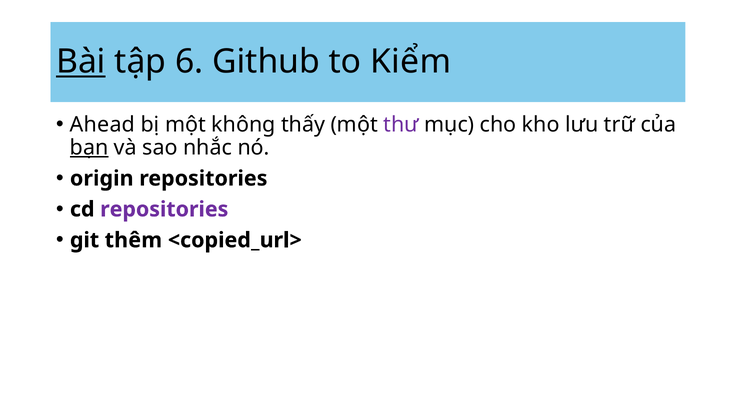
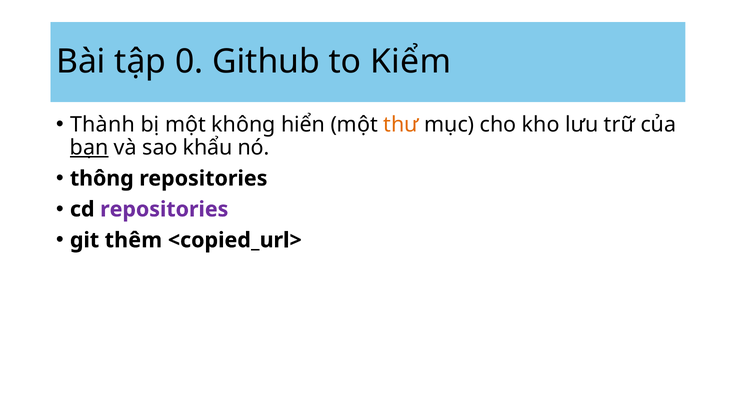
Bài underline: present -> none (81, 62)
6: 6 -> 0 (189, 62)
Ahead: Ahead -> Thành (102, 124)
thấy: thấy -> hiển (303, 124)
thư colour: purple -> orange (401, 124)
nhắc: nhắc -> khẩu (208, 148)
origin: origin -> thông (102, 178)
